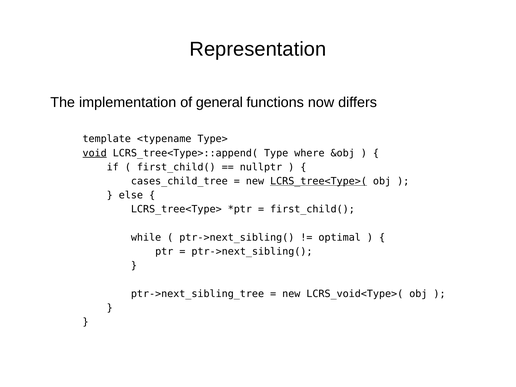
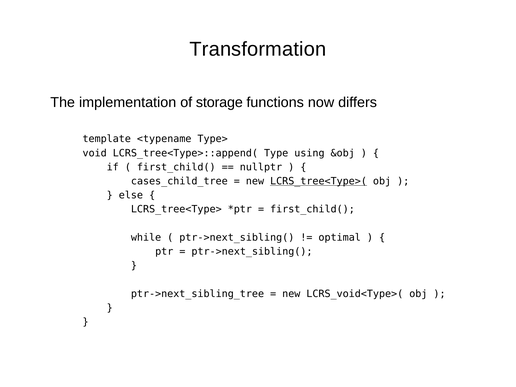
Representation: Representation -> Transformation (258, 49)
general: general -> storage (219, 103)
void underline: present -> none (95, 153)
where: where -> using (309, 153)
